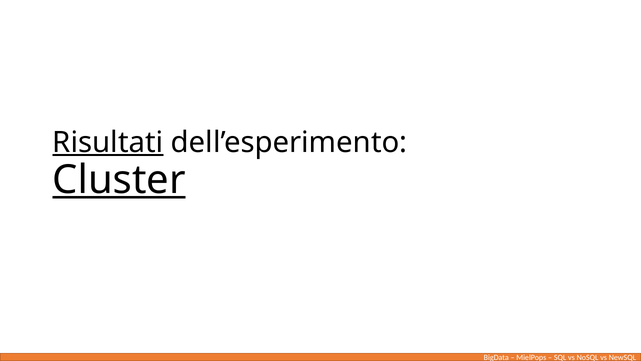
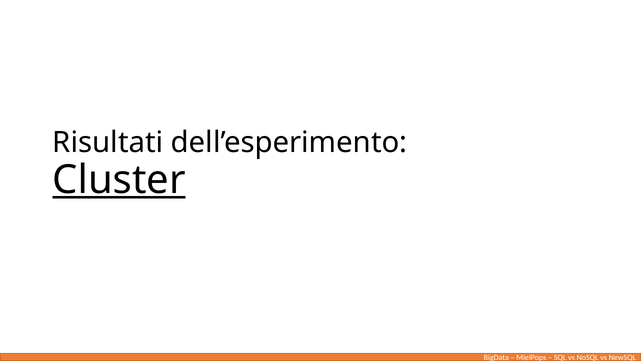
Risultati underline: present -> none (108, 142)
